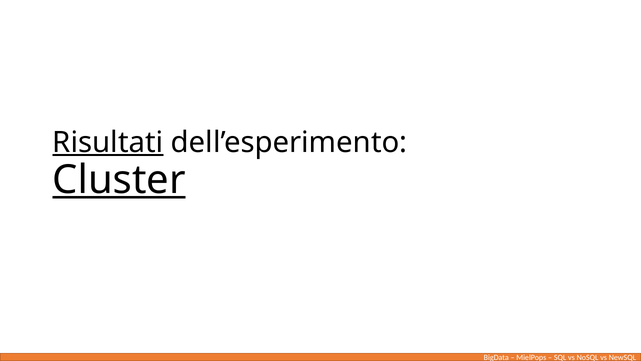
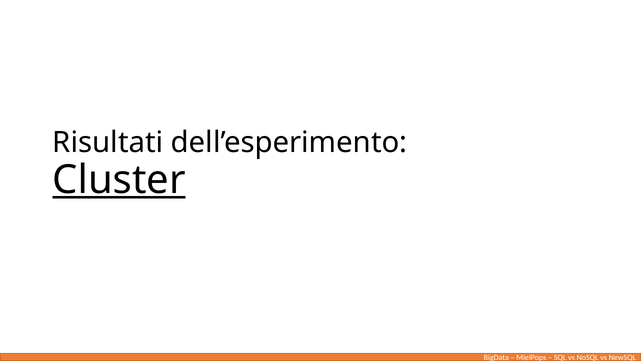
Risultati underline: present -> none (108, 142)
